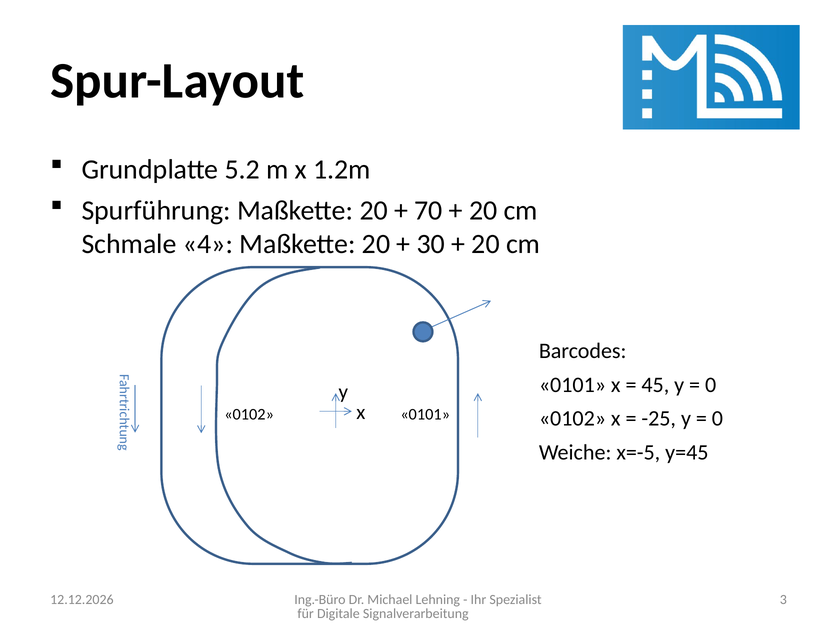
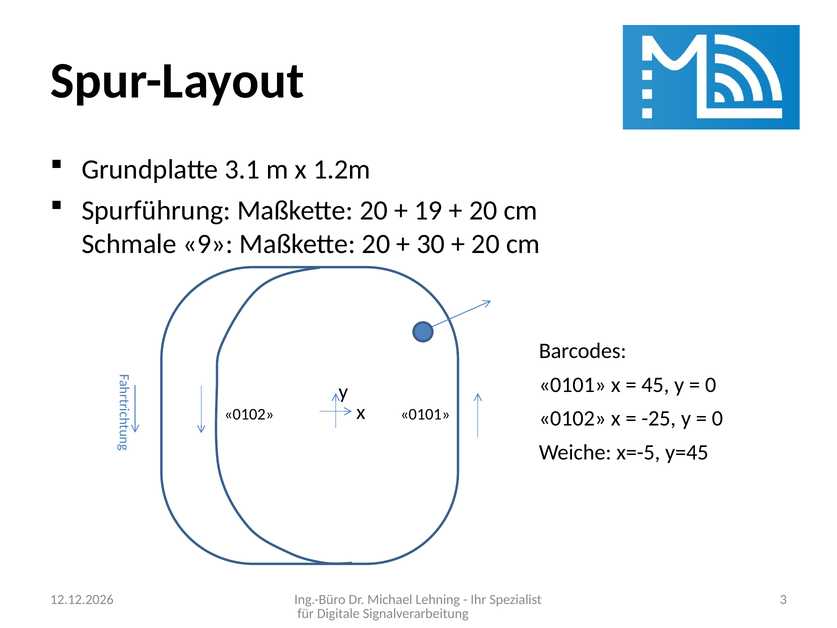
5.2: 5.2 -> 3.1 (242, 169)
70: 70 -> 19 (428, 210)
4: 4 -> 9 (208, 244)
